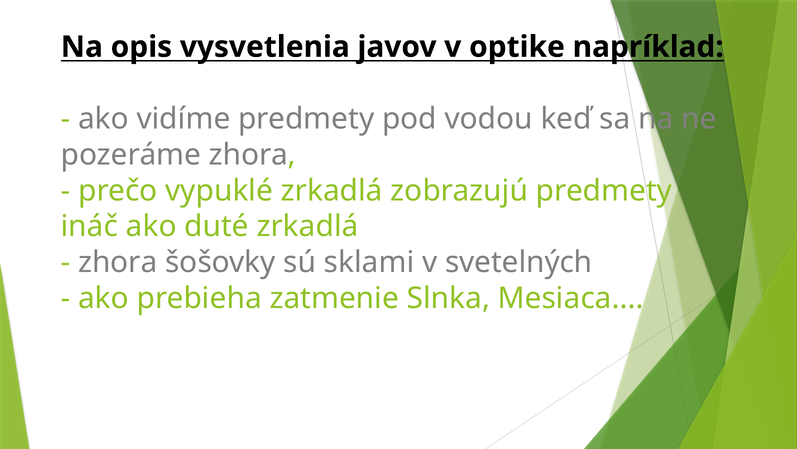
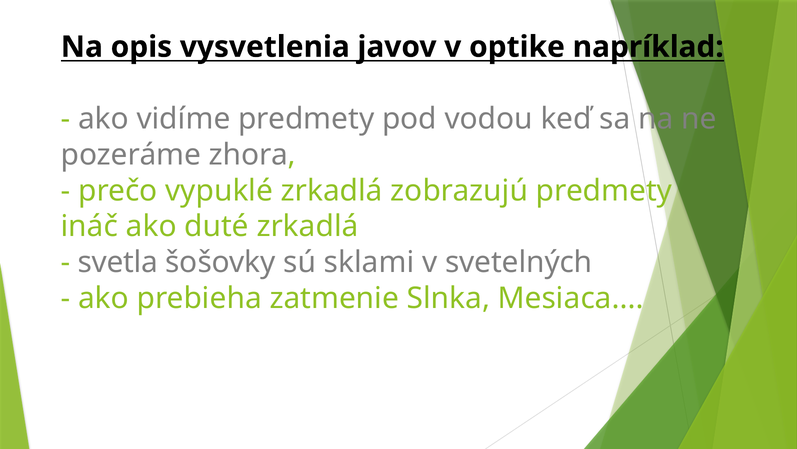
zhora: zhora -> svetla (118, 262)
